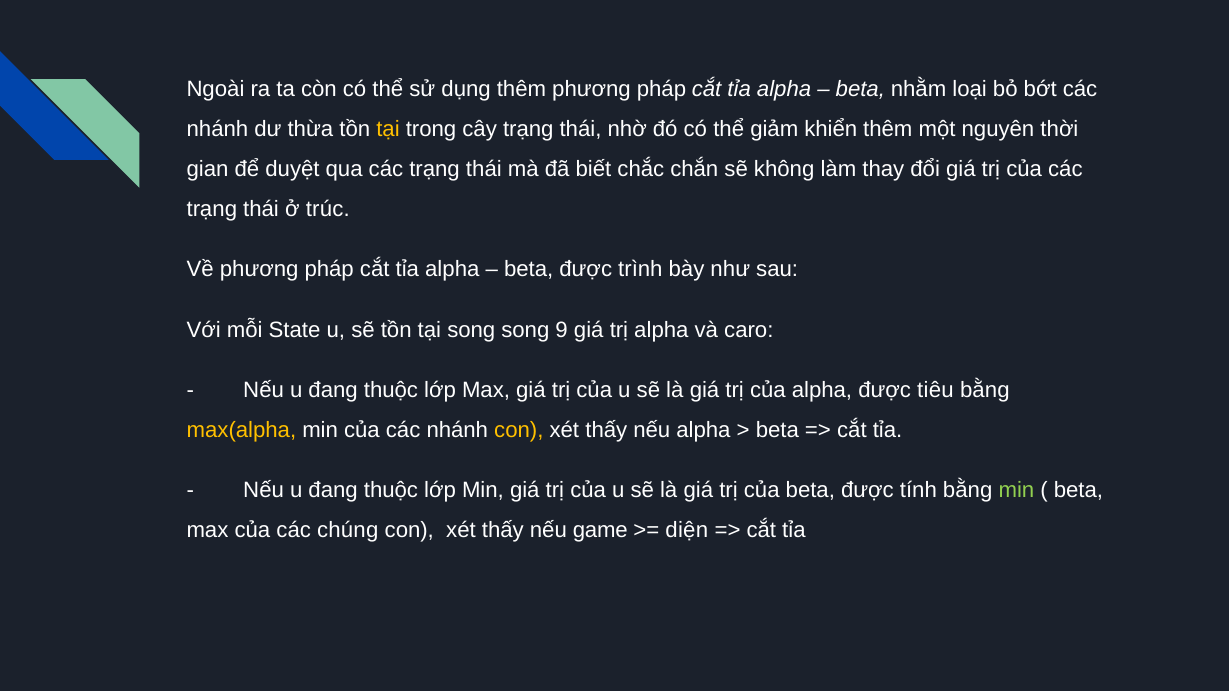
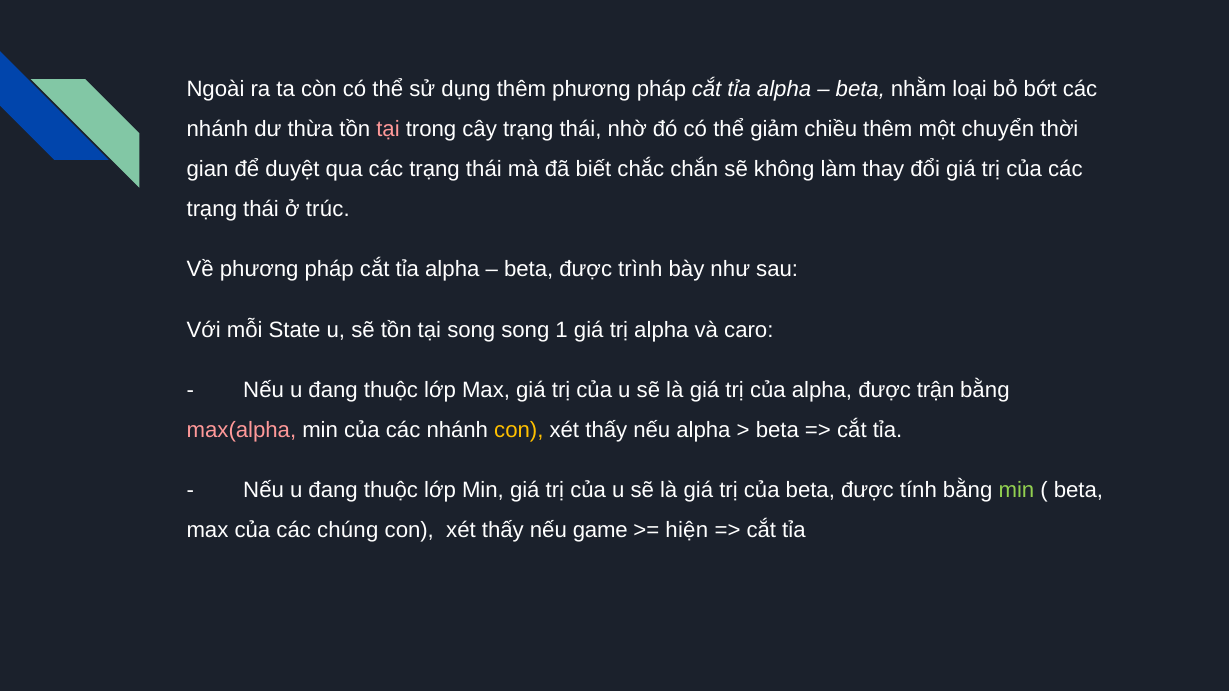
tại colour: yellow -> pink (388, 129)
khiển: khiển -> chiều (831, 129)
nguyên: nguyên -> chuyển (998, 129)
9: 9 -> 1 (562, 330)
tiêu: tiêu -> trận (936, 390)
max(alpha colour: yellow -> pink (241, 430)
diện: diện -> hiện (687, 531)
